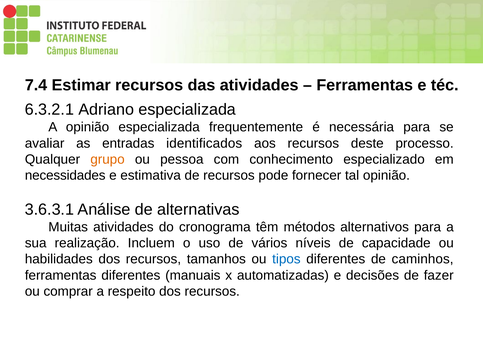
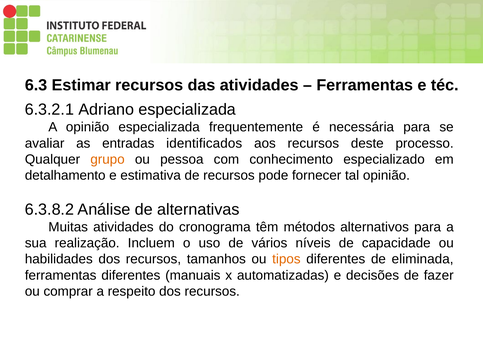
7.4: 7.4 -> 6.3 (36, 85)
necessidades: necessidades -> detalhamento (65, 176)
3.6.3.1: 3.6.3.1 -> 6.3.8.2 (49, 210)
tipos colour: blue -> orange (286, 259)
caminhos: caminhos -> eliminada (423, 259)
